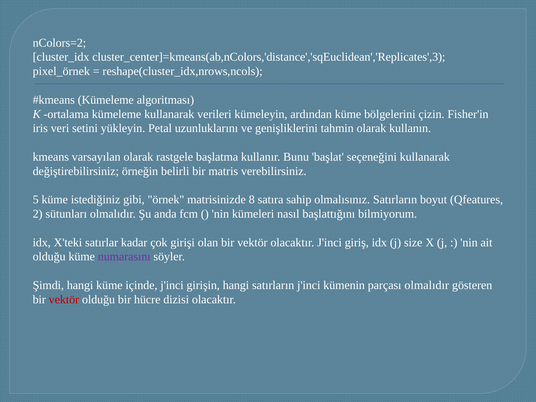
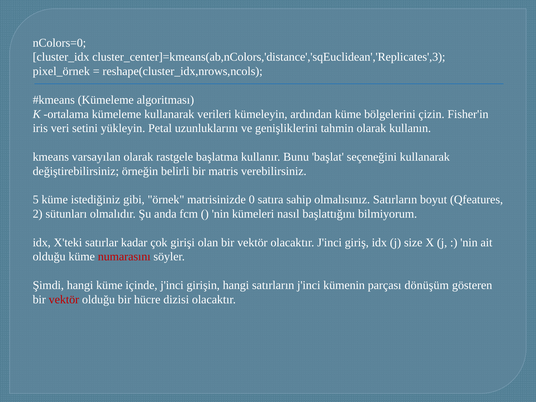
nColors=2: nColors=2 -> nColors=0 (59, 43)
8: 8 -> 0 (252, 200)
numarasını colour: purple -> red (124, 257)
parçası olmalıdır: olmalıdır -> dönüşüm (427, 285)
